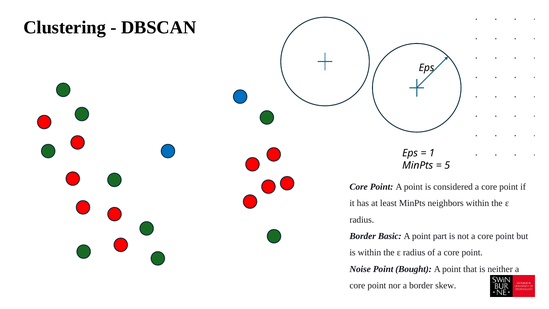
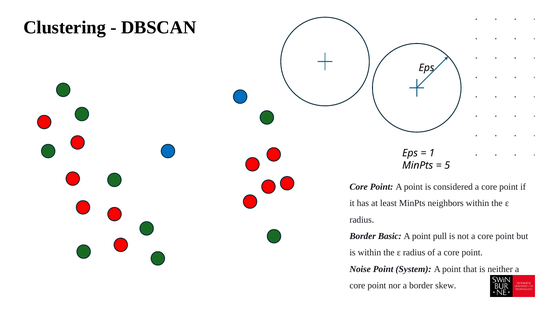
part: part -> pull (440, 236)
Bought: Bought -> System (414, 269)
